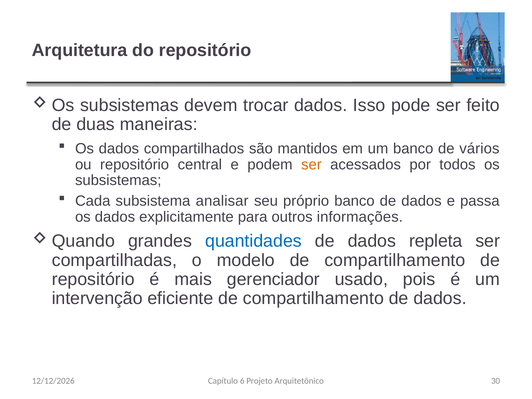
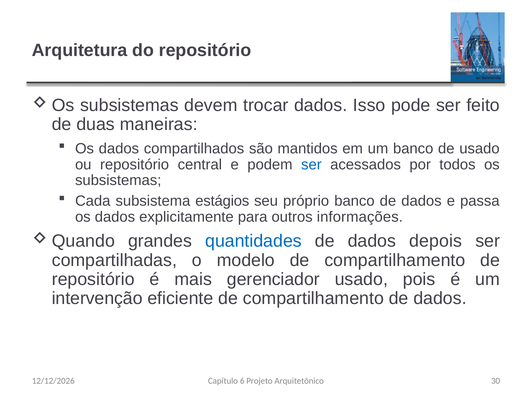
de vários: vários -> usado (479, 149)
ser colour: orange -> blue (311, 164)
analisar: analisar -> estágios (222, 201)
repleta: repleta -> depois (436, 241)
